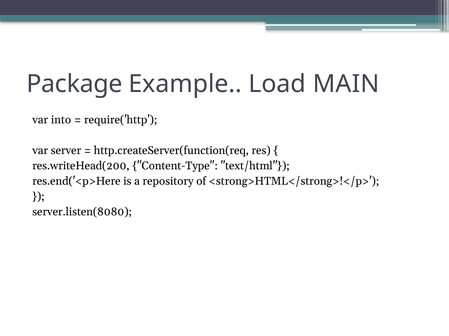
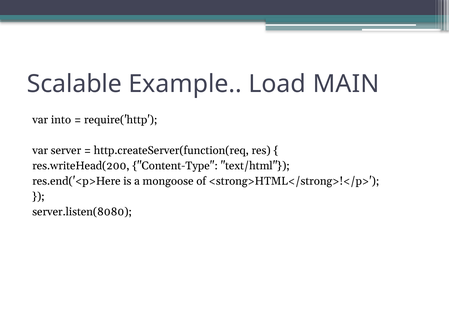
Package: Package -> Scalable (74, 84)
repository: repository -> mongoose (168, 182)
